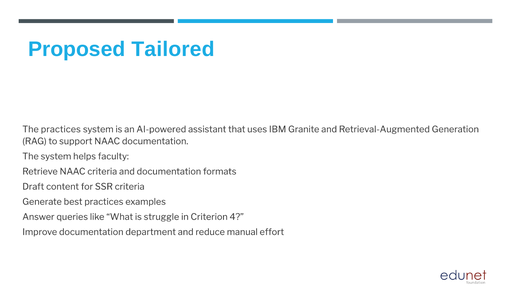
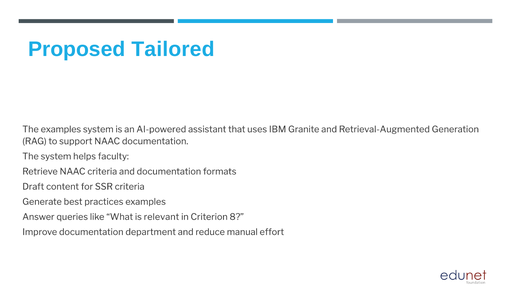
The practices: practices -> examples (61, 130)
struggle: struggle -> relevant (161, 217)
4: 4 -> 8 (237, 217)
